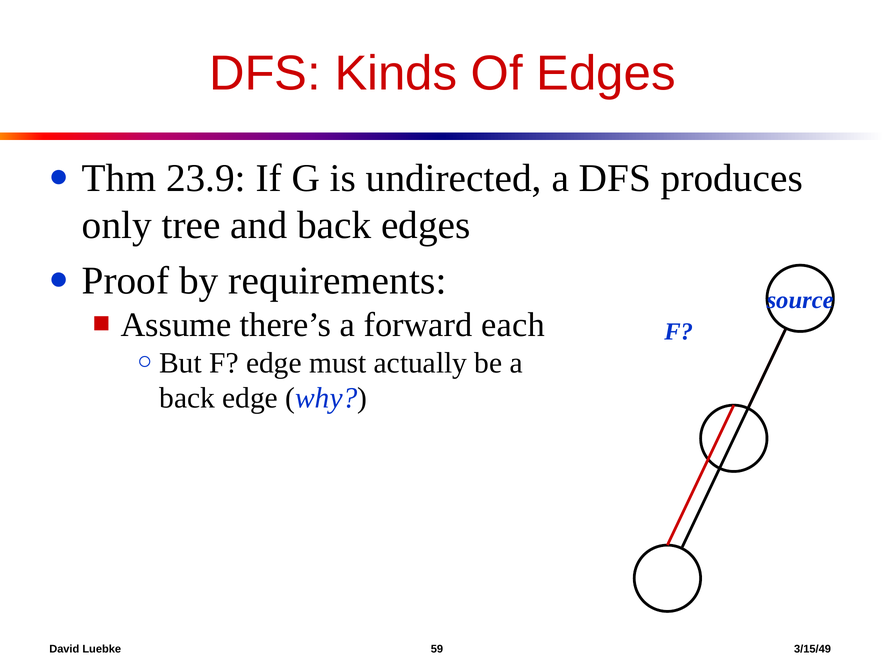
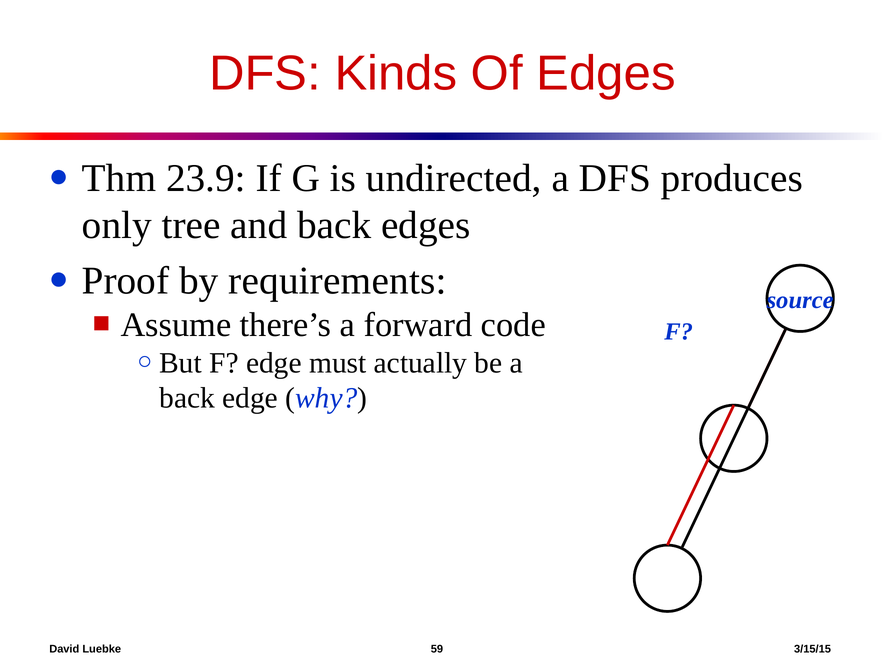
each: each -> code (513, 325)
3/15/49: 3/15/49 -> 3/15/15 (813, 650)
